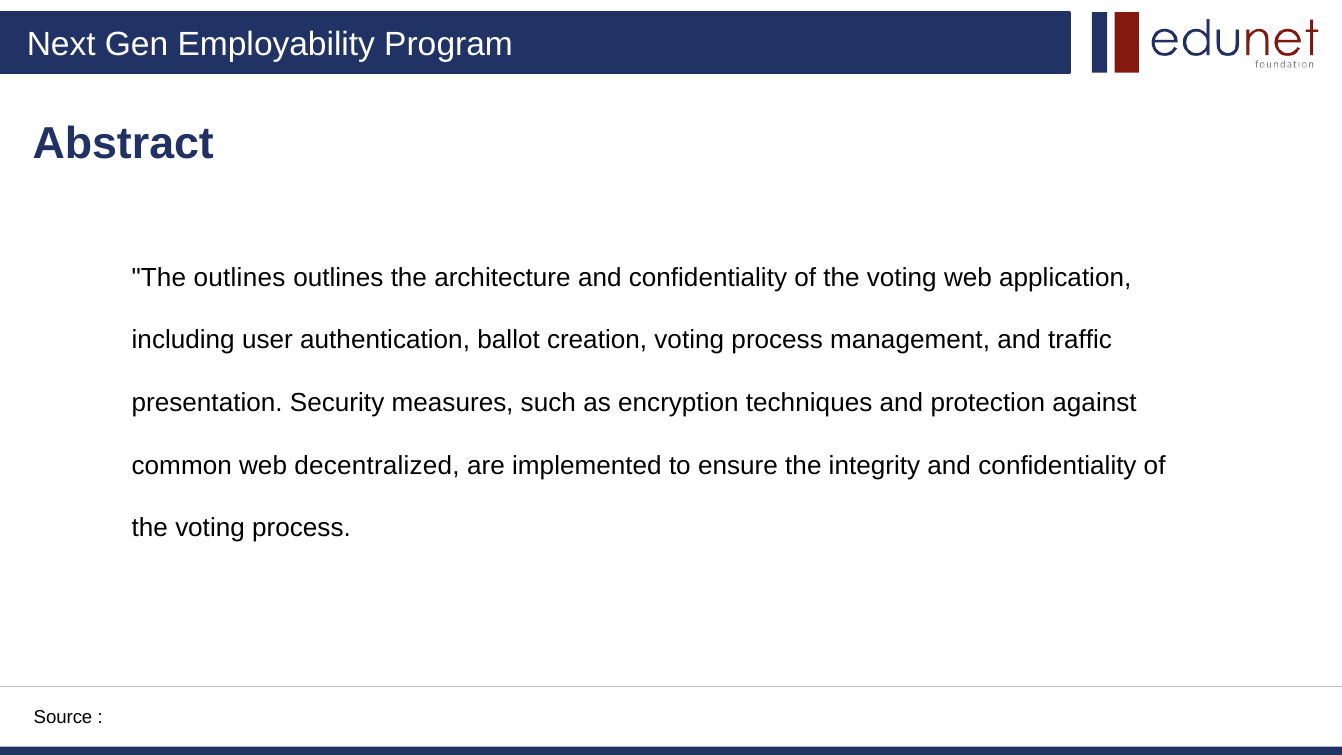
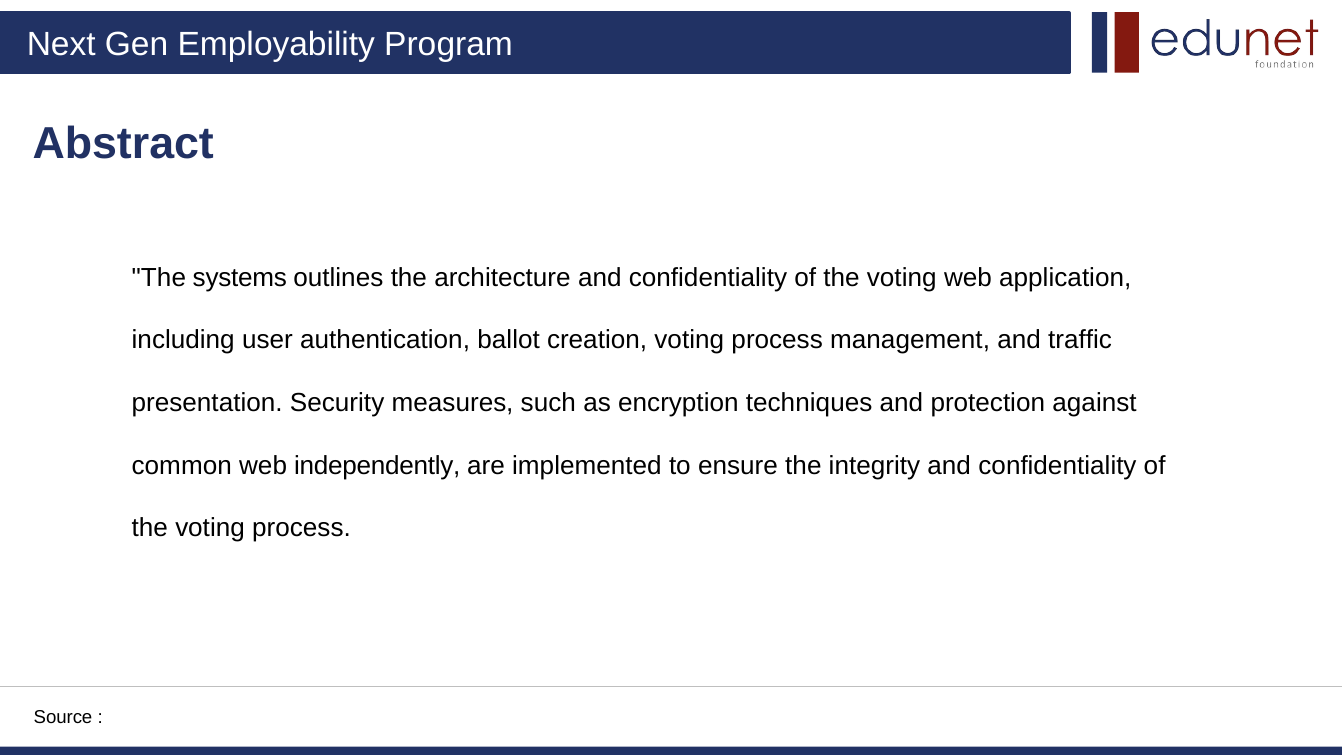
The outlines: outlines -> systems (240, 278)
decentralized: decentralized -> independently (377, 466)
